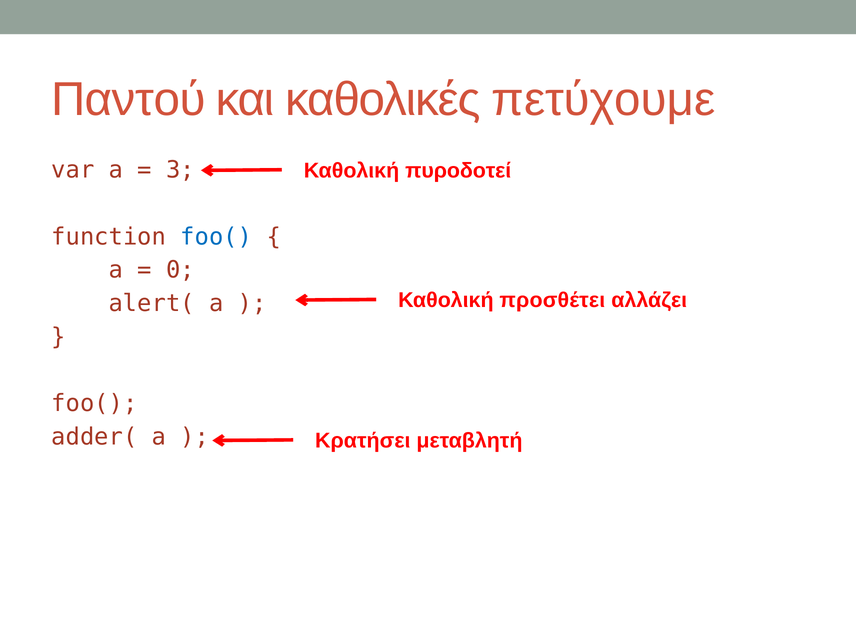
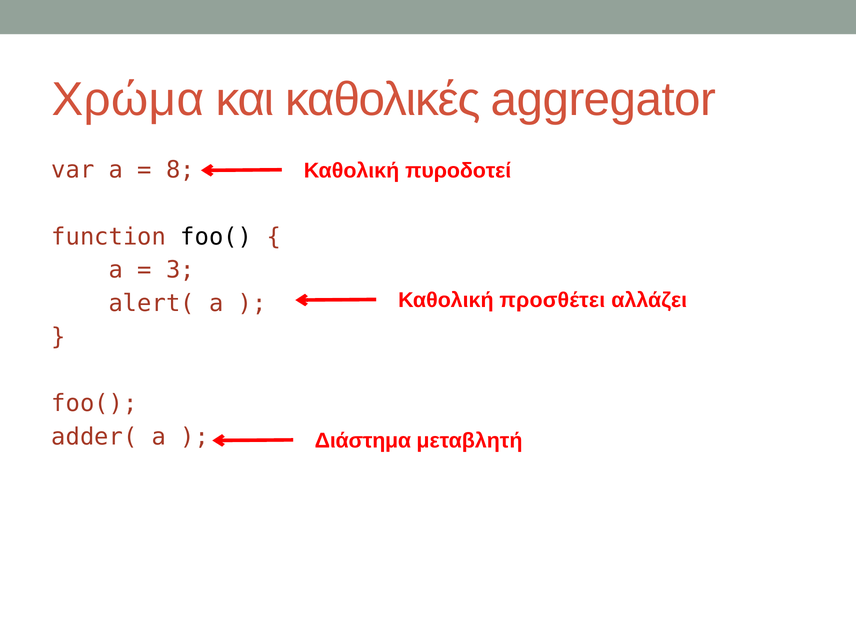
Παντού: Παντού -> Χρώμα (128, 100)
πετύχουμε: πετύχουμε -> aggregator (603, 100)
3: 3 -> 8 (180, 170)
foo( colour: blue -> black (216, 237)
0: 0 -> 3 (180, 270)
Κρατήσει: Κρατήσει -> Διάστημα (363, 441)
